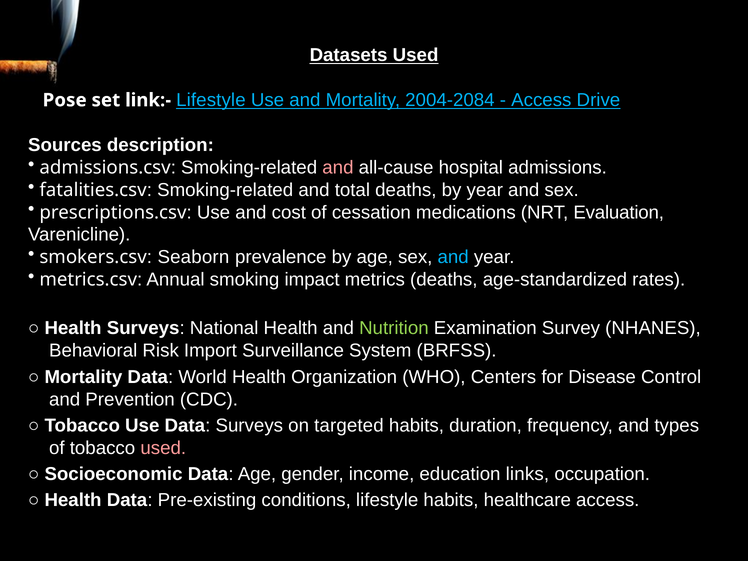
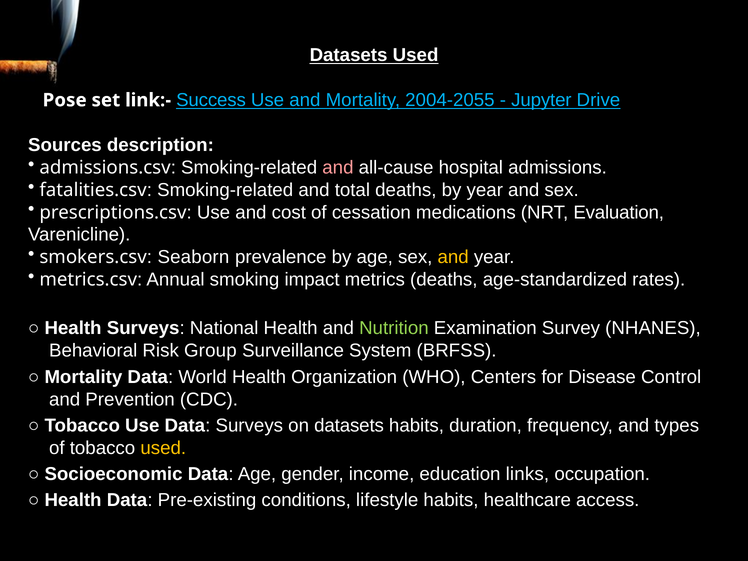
link:- Lifestyle: Lifestyle -> Success (211, 100)
2004-2084: 2004-2084 -> 2004-2055 (450, 100)
Access: Access -> Jupyter (541, 100)
and colour: light blue -> yellow (453, 257)
Import: Import -> Group (210, 351)
on targeted: targeted -> datasets (349, 426)
used colour: pink -> yellow (163, 448)
